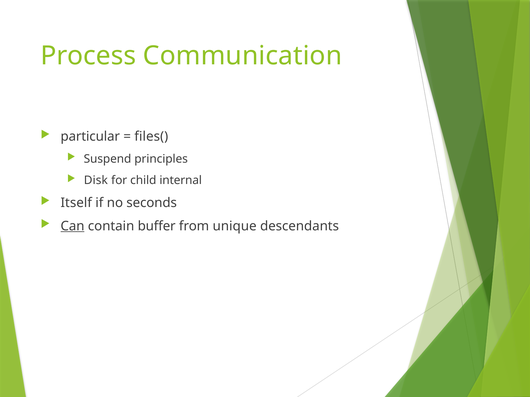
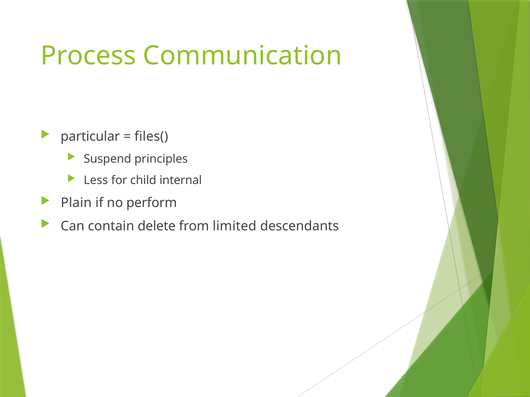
Disk: Disk -> Less (96, 181)
Itself: Itself -> Plain (76, 203)
seconds: seconds -> perform (152, 203)
Can underline: present -> none (72, 226)
buffer: buffer -> delete (157, 226)
unique: unique -> limited (235, 226)
